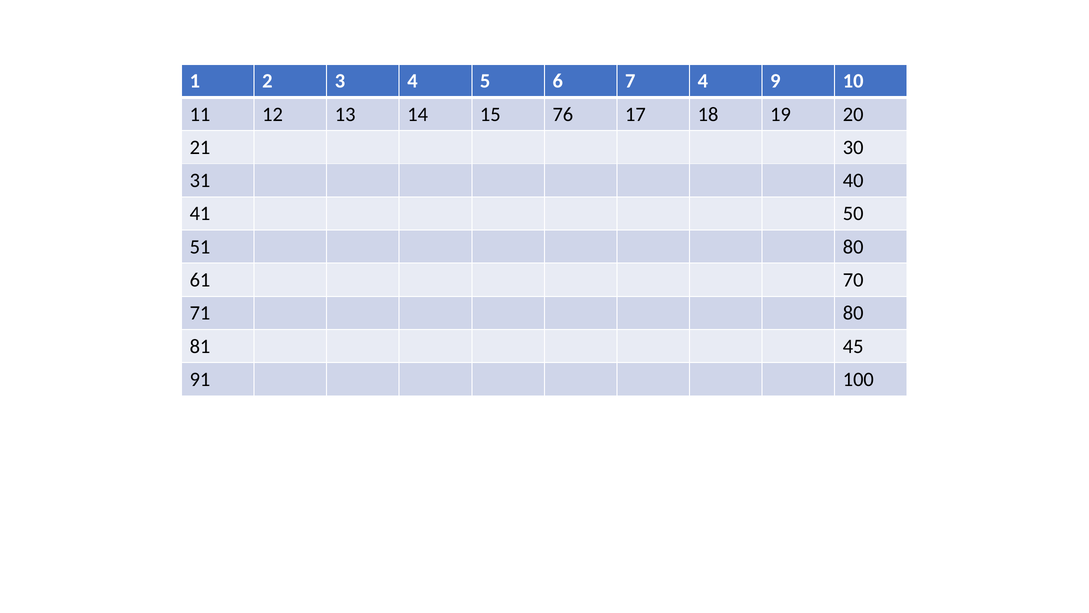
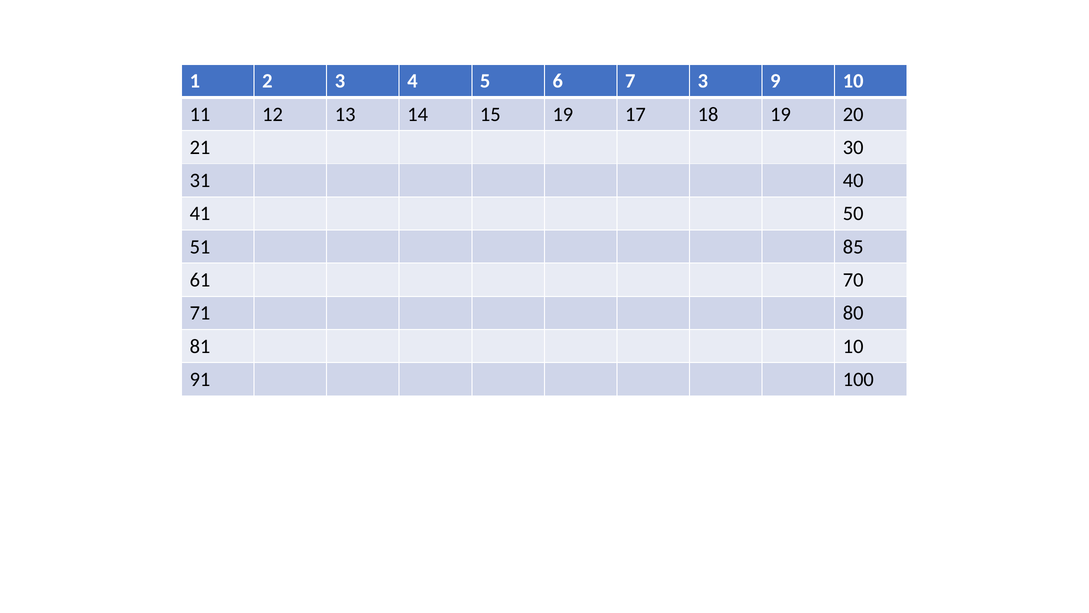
7 4: 4 -> 3 (703, 81)
15 76: 76 -> 19 (563, 114)
51 80: 80 -> 85 (853, 247)
81 45: 45 -> 10 (853, 346)
